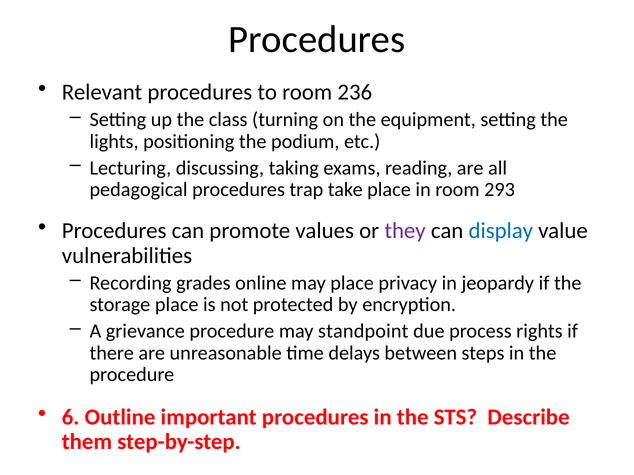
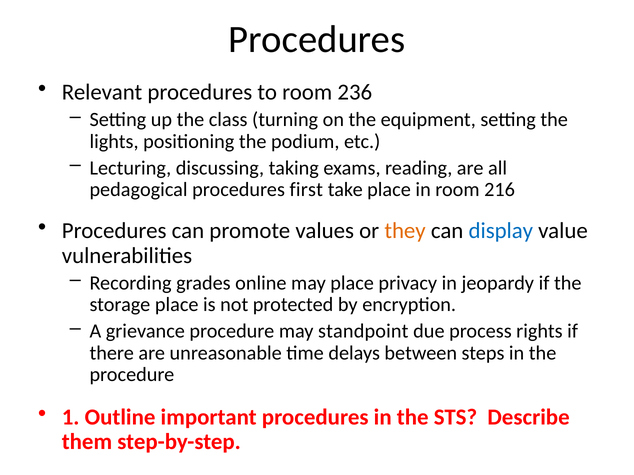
trap: trap -> first (306, 190)
293: 293 -> 216 (500, 190)
they colour: purple -> orange (405, 231)
6: 6 -> 1 (71, 418)
